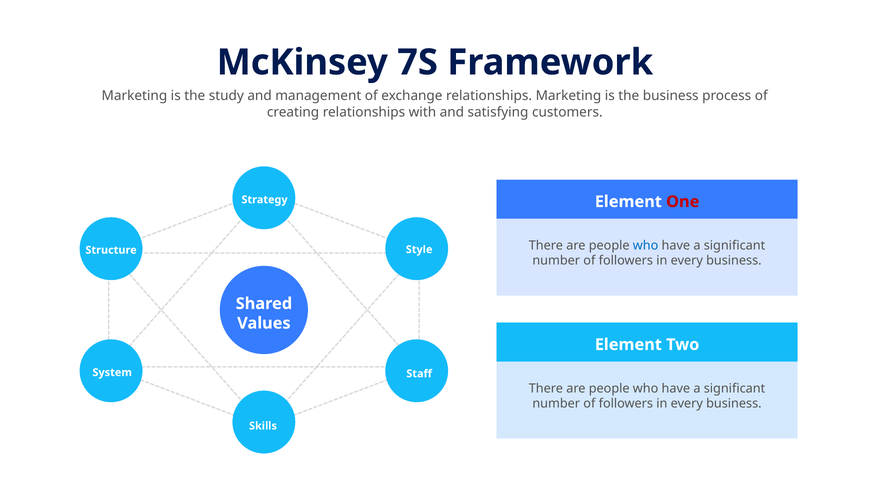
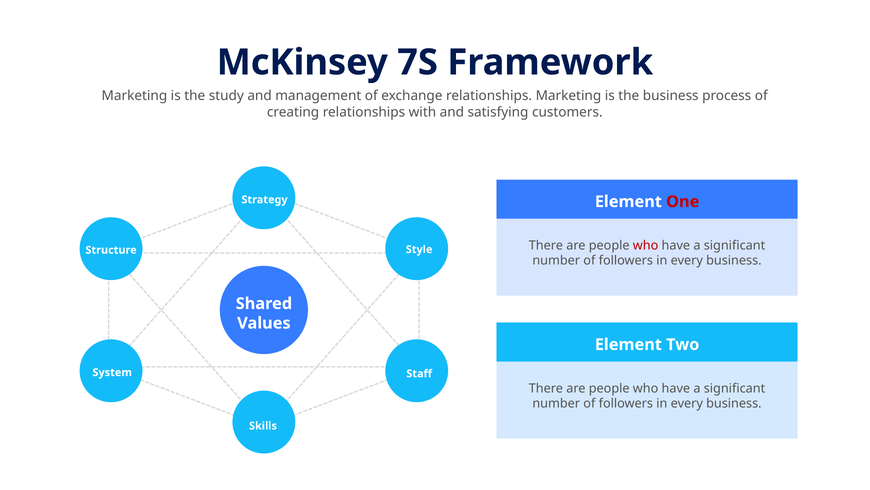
who colour: blue -> red (646, 245)
